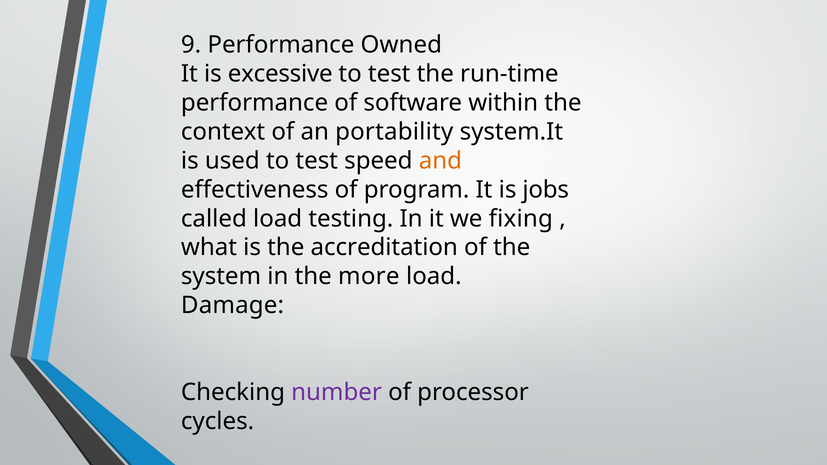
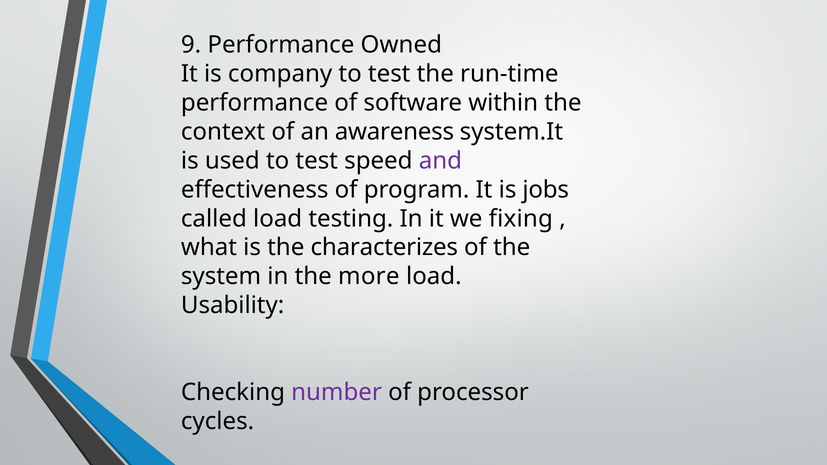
excessive: excessive -> company (280, 74)
portability: portability -> awareness (394, 132)
and colour: orange -> purple (440, 161)
accreditation: accreditation -> characterizes (384, 248)
Damage: Damage -> Usability (233, 306)
